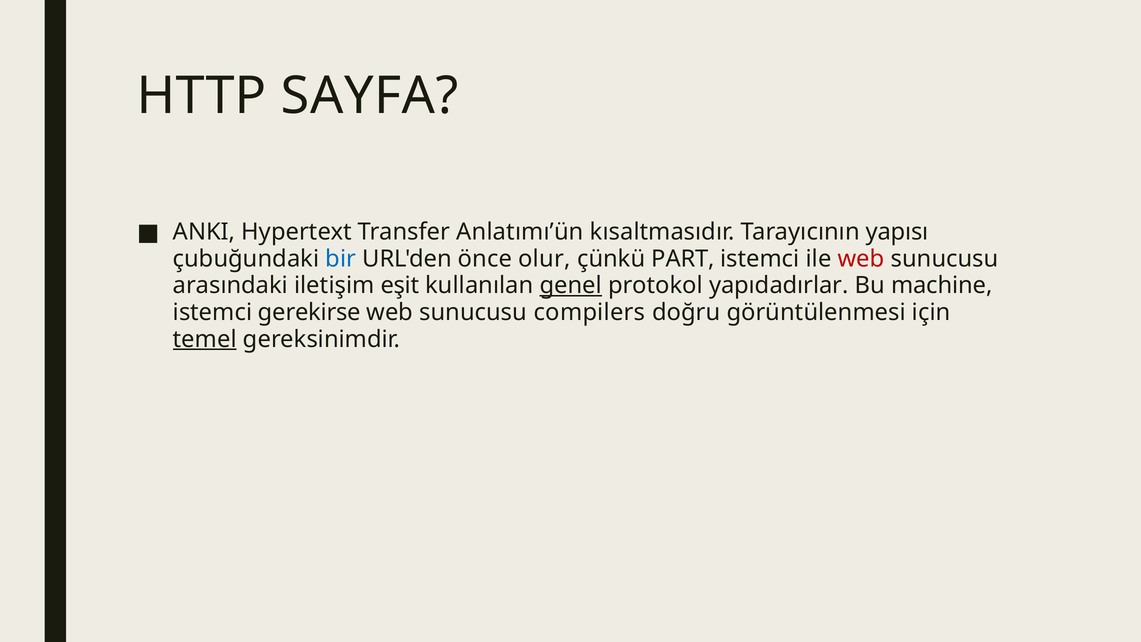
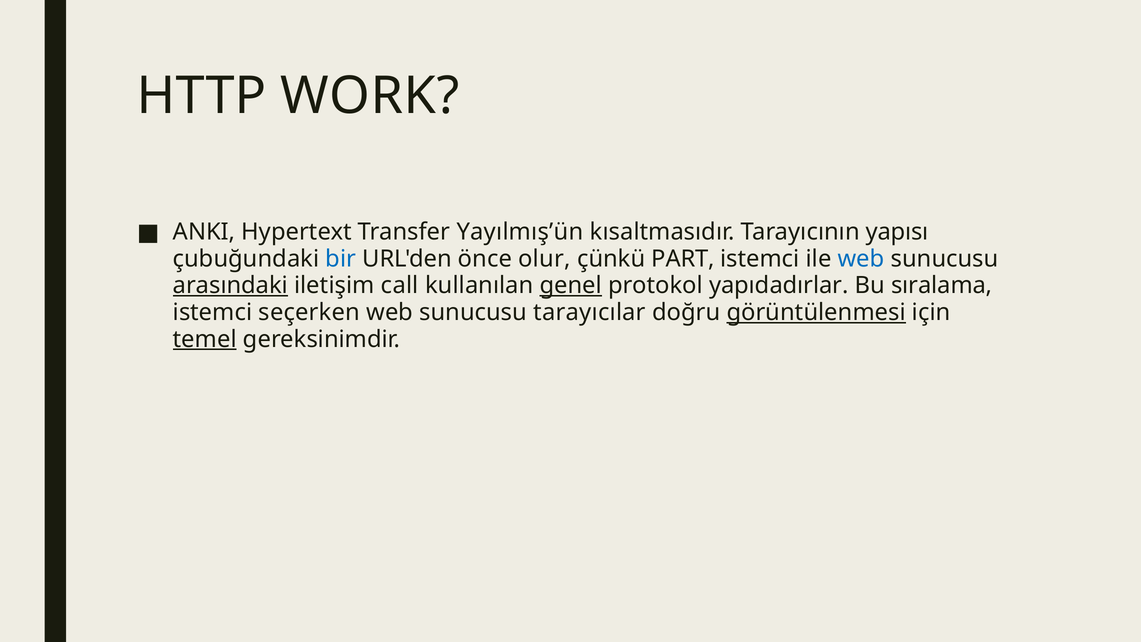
SAYFA: SAYFA -> WORK (370, 96)
Anlatımı’ün: Anlatımı’ün -> Yayılmış’ün (520, 232)
web colour: red -> blue (861, 259)
arasındaki underline: none -> present (230, 285)
eşit: eşit -> call (400, 285)
machine: machine -> sıralama (942, 285)
gerekirse: gerekirse -> seçerken (309, 312)
compilers: compilers -> tarayıcılar (590, 312)
görüntülenmesi underline: none -> present (816, 312)
